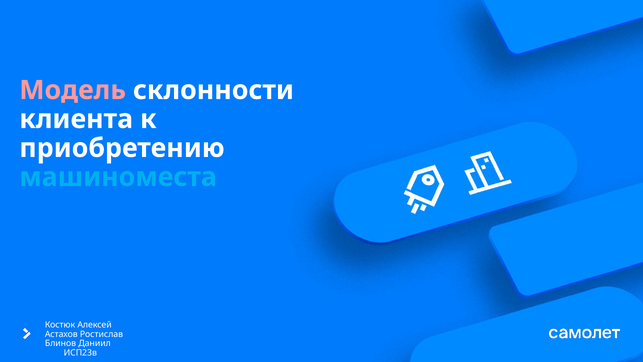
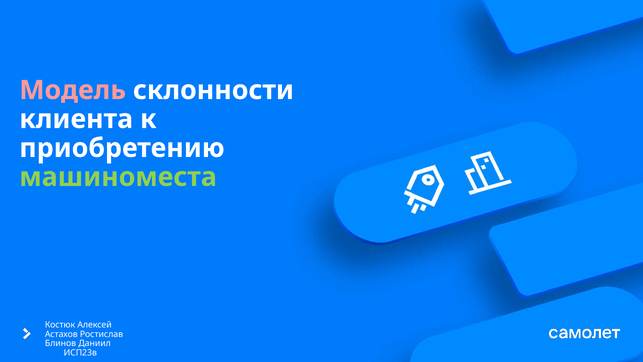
машиноместа colour: light blue -> light green (118, 177)
